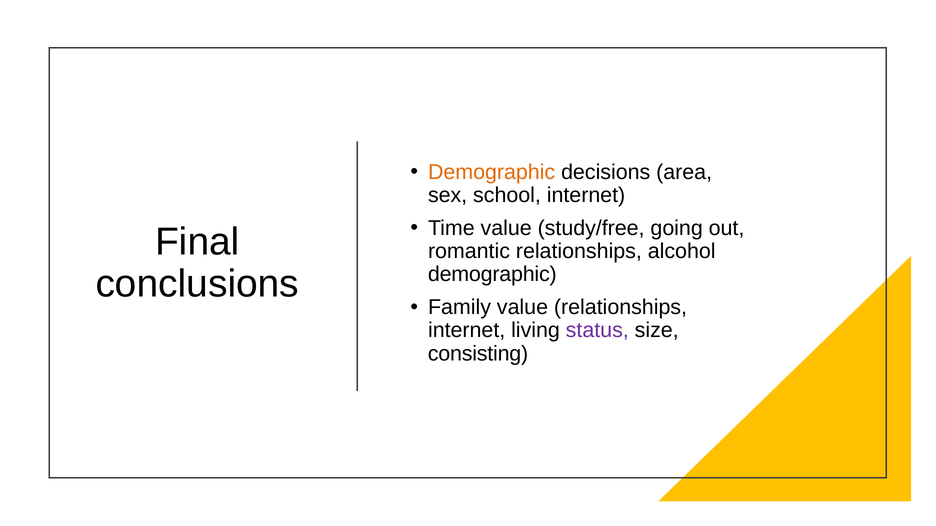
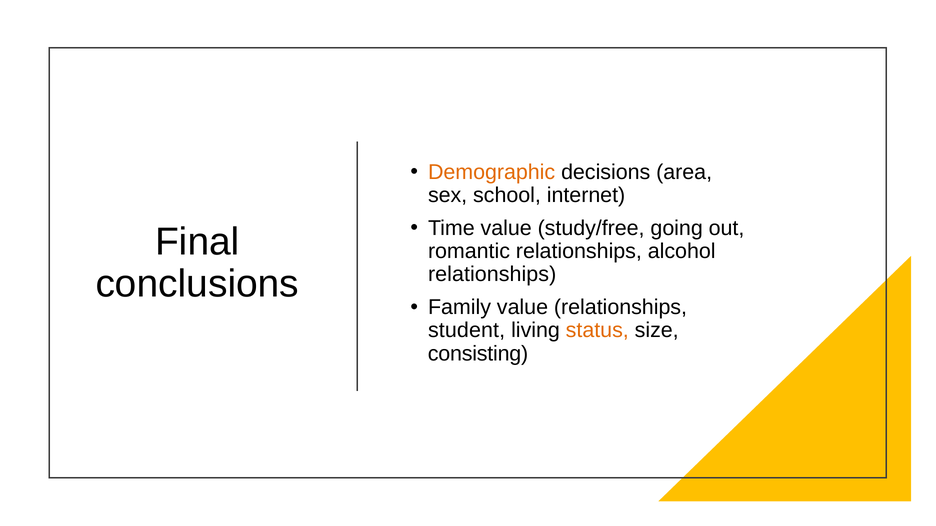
demographic: demographic -> relationships (492, 275)
internet: internet -> student (467, 331)
status colour: purple -> orange (597, 331)
